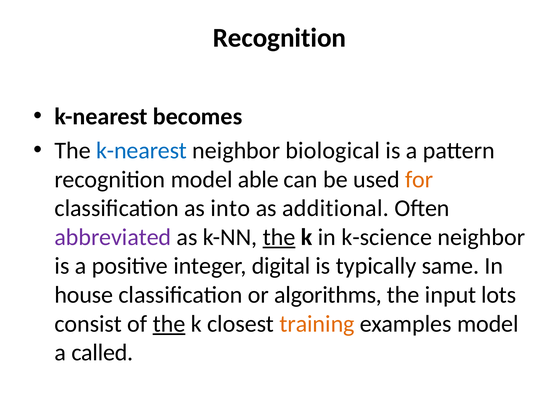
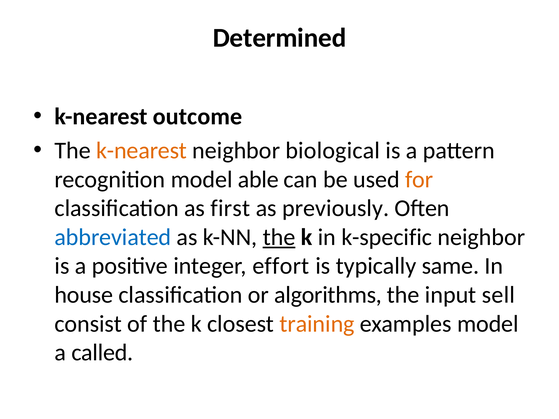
Recognition: Recognition -> Determined (279, 38)
becomes: becomes -> outcome (198, 117)
k-nearest colour: blue -> orange (142, 151)
into: into -> first (230, 208)
additional: additional -> previously (336, 208)
abbreviated colour: purple -> blue (113, 237)
k-science: k-science -> k-specific (387, 237)
digital: digital -> effort (281, 266)
lots: lots -> sell (498, 295)
the underline: present -> none (169, 324)
